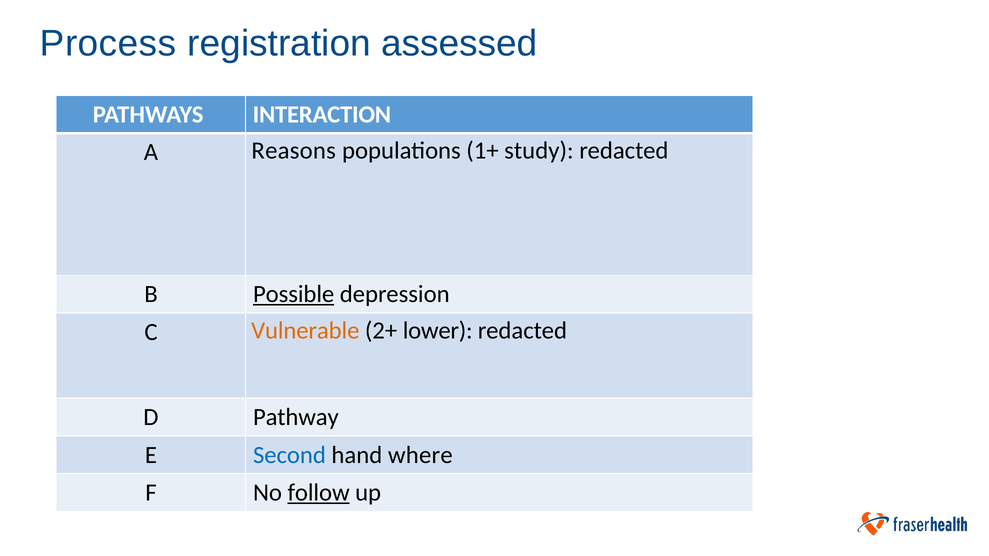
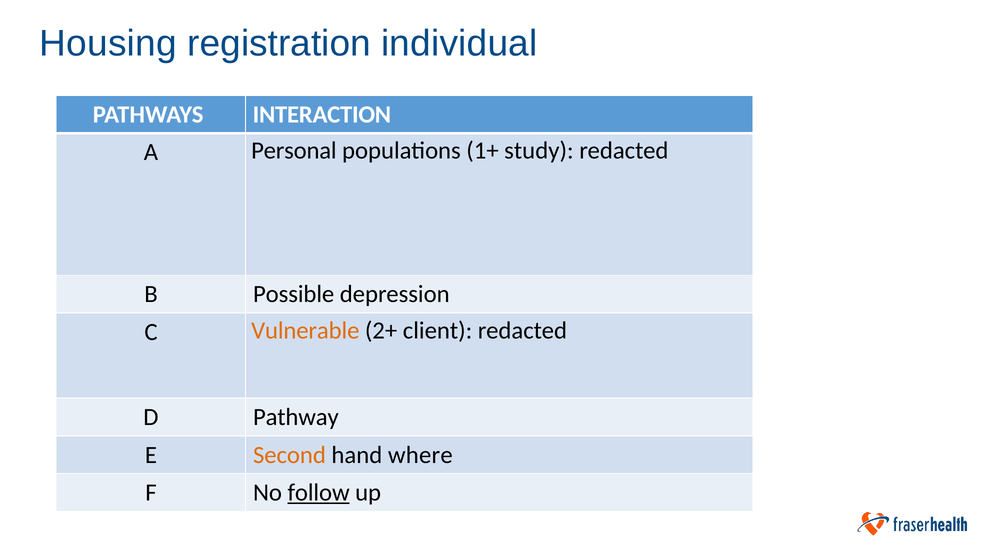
Process: Process -> Housing (108, 44)
assessed: assessed -> individual (459, 44)
Reasons: Reasons -> Personal (294, 151)
Possible underline: present -> none (294, 294)
lower: lower -> client (438, 331)
Second colour: blue -> orange (289, 455)
